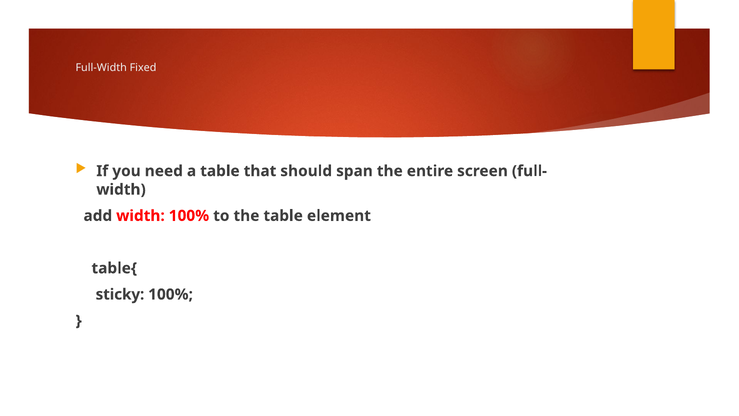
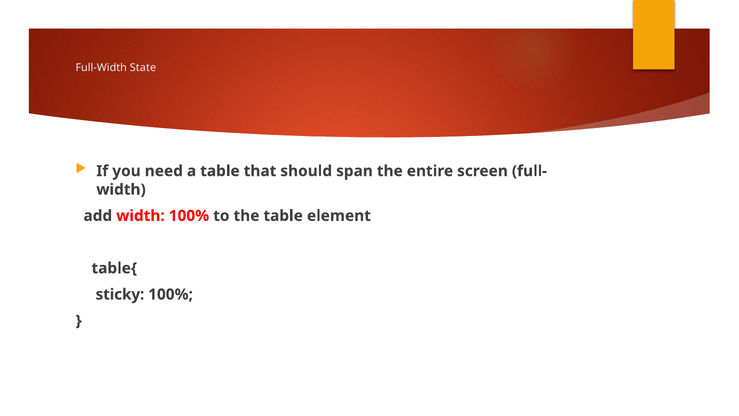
Fixed: Fixed -> State (143, 67)
